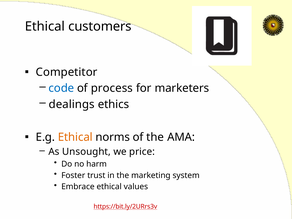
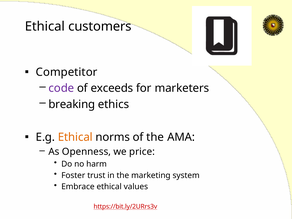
code colour: blue -> purple (61, 88)
process: process -> exceeds (112, 88)
dealings: dealings -> breaking (72, 104)
Unsought: Unsought -> Openness (86, 152)
